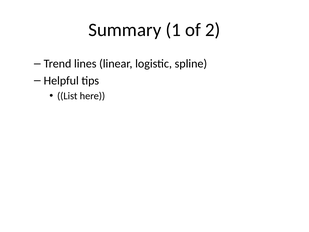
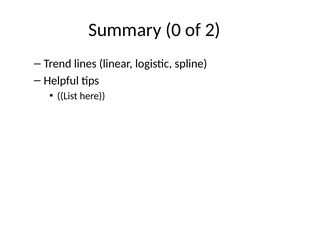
1: 1 -> 0 (173, 30)
